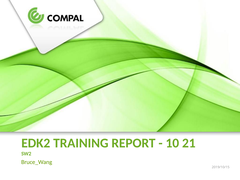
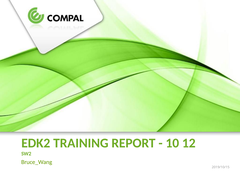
21: 21 -> 12 (189, 143)
